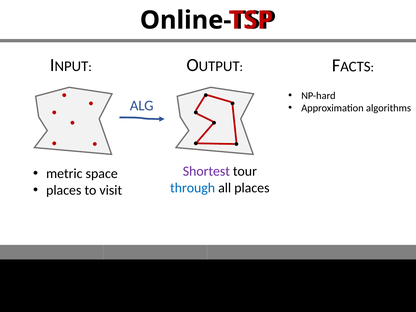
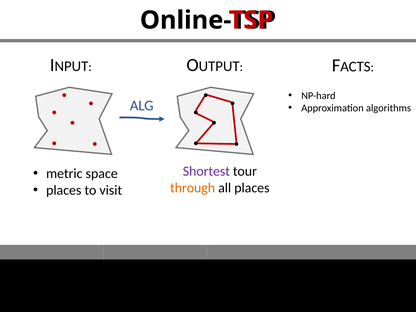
through colour: blue -> orange (193, 188)
